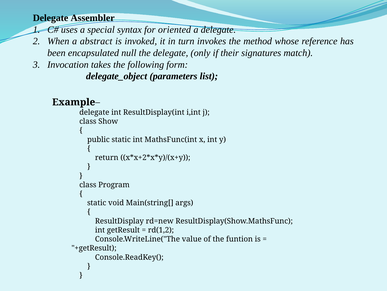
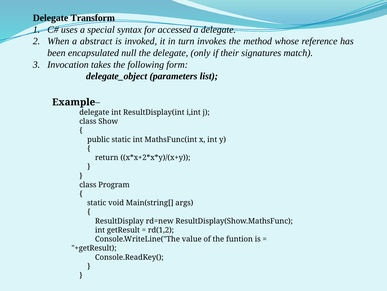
Assembler: Assembler -> Transform (93, 18)
oriented: oriented -> accessed (175, 30)
